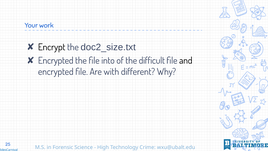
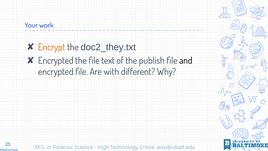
Encrypt colour: black -> orange (52, 47)
doc2_size.txt: doc2_size.txt -> doc2_they.txt (108, 47)
into: into -> text (108, 60)
difficult: difficult -> publish (152, 60)
